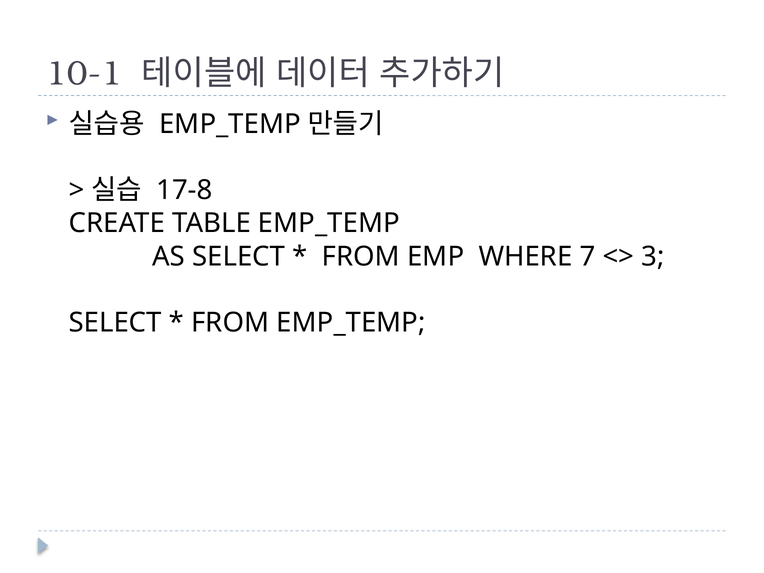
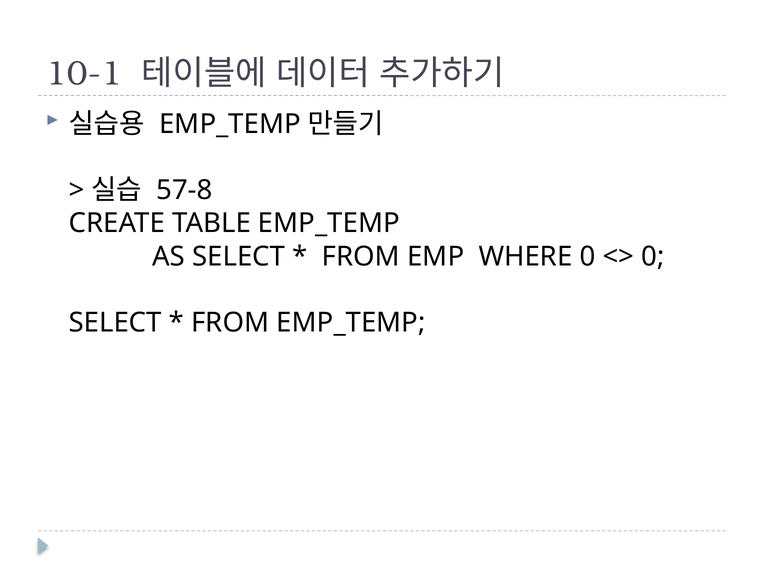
17-8: 17-8 -> 57-8 (184, 190)
WHERE 7: 7 -> 0 (588, 256)
3: 3 -> 0 (653, 256)
